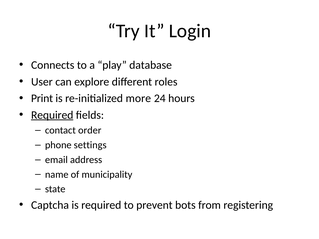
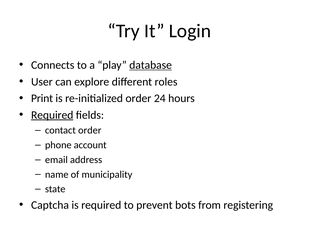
database underline: none -> present (151, 65)
re-initialized more: more -> order (138, 98)
settings: settings -> account (90, 145)
